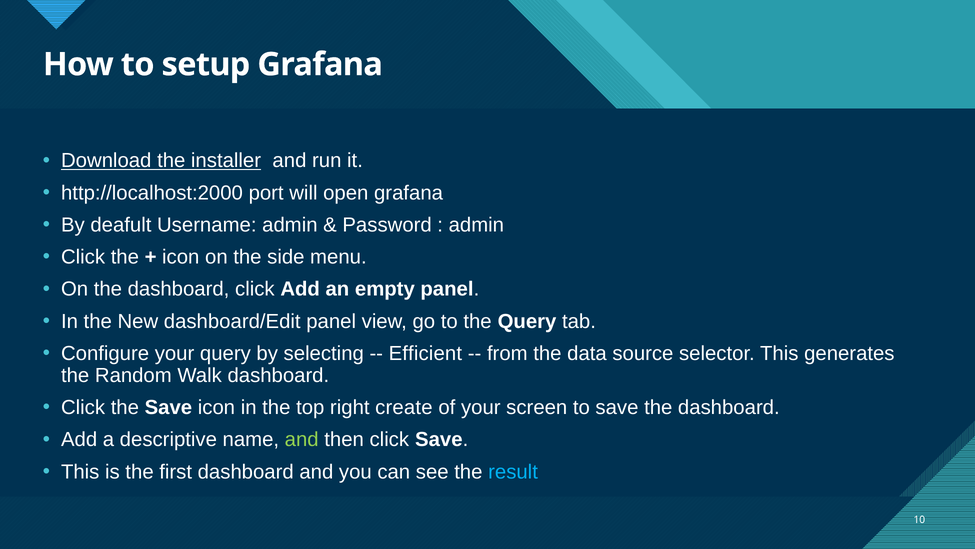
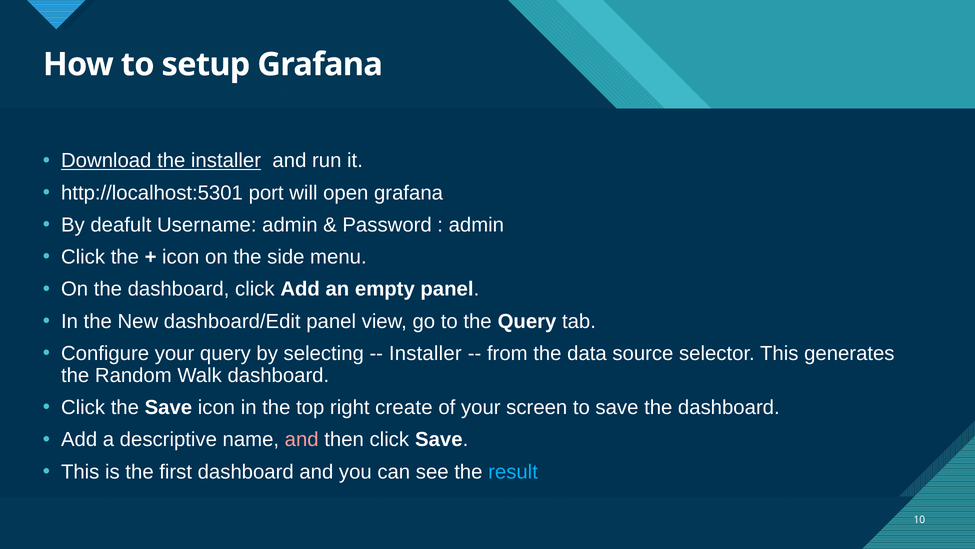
http://localhost:2000: http://localhost:2000 -> http://localhost:5301 (152, 193)
Efficient: Efficient -> Installer (425, 353)
and colour: light green -> pink (302, 439)
